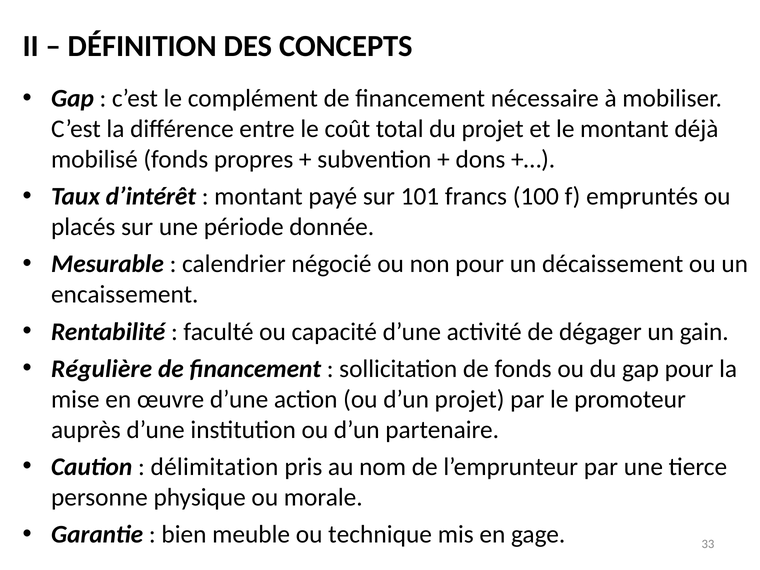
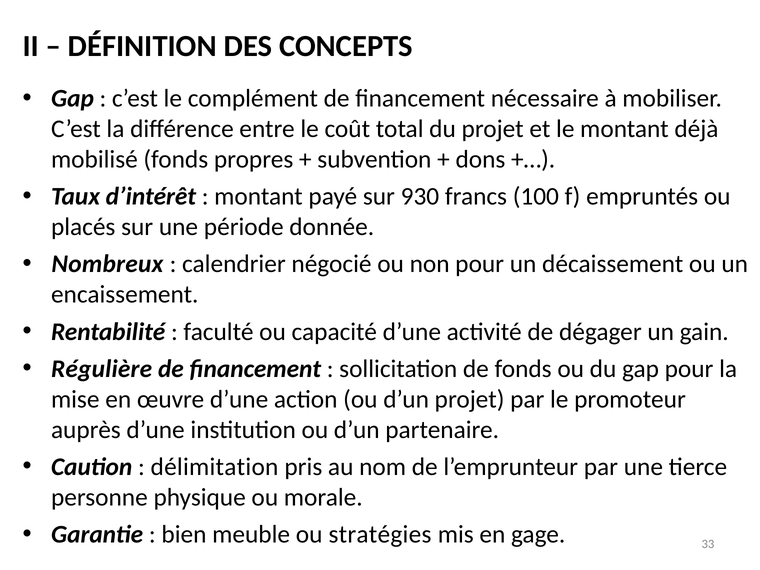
101: 101 -> 930 (420, 197)
Mesurable: Mesurable -> Nombreux (107, 264)
technique: technique -> stratégies (380, 534)
